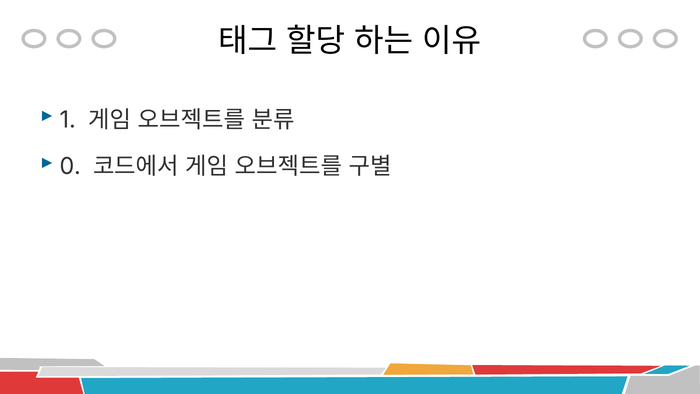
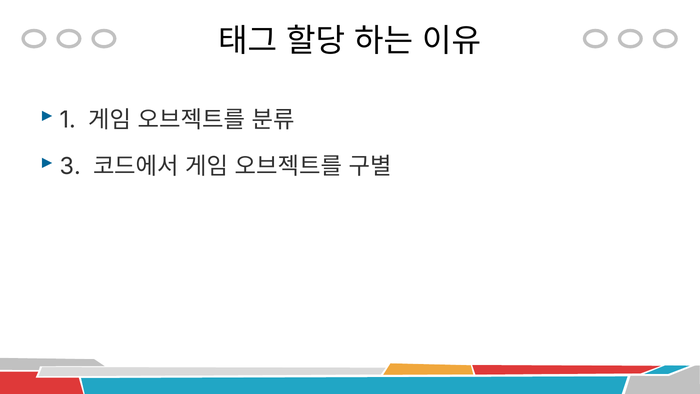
0: 0 -> 3 (70, 167)
